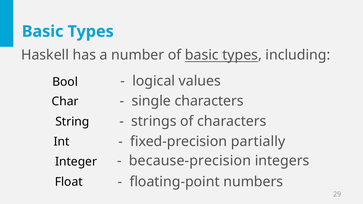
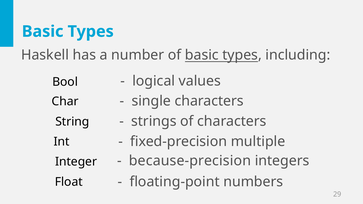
partially: partially -> multiple (258, 142)
